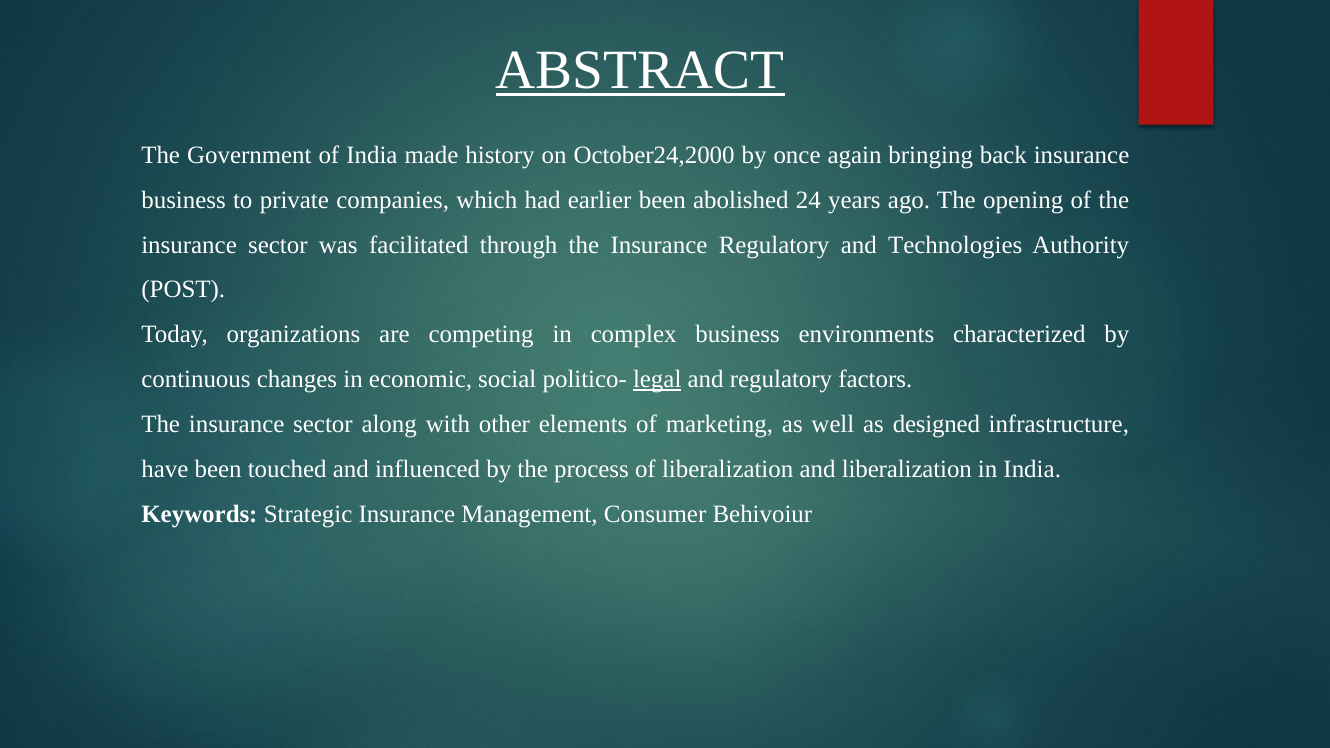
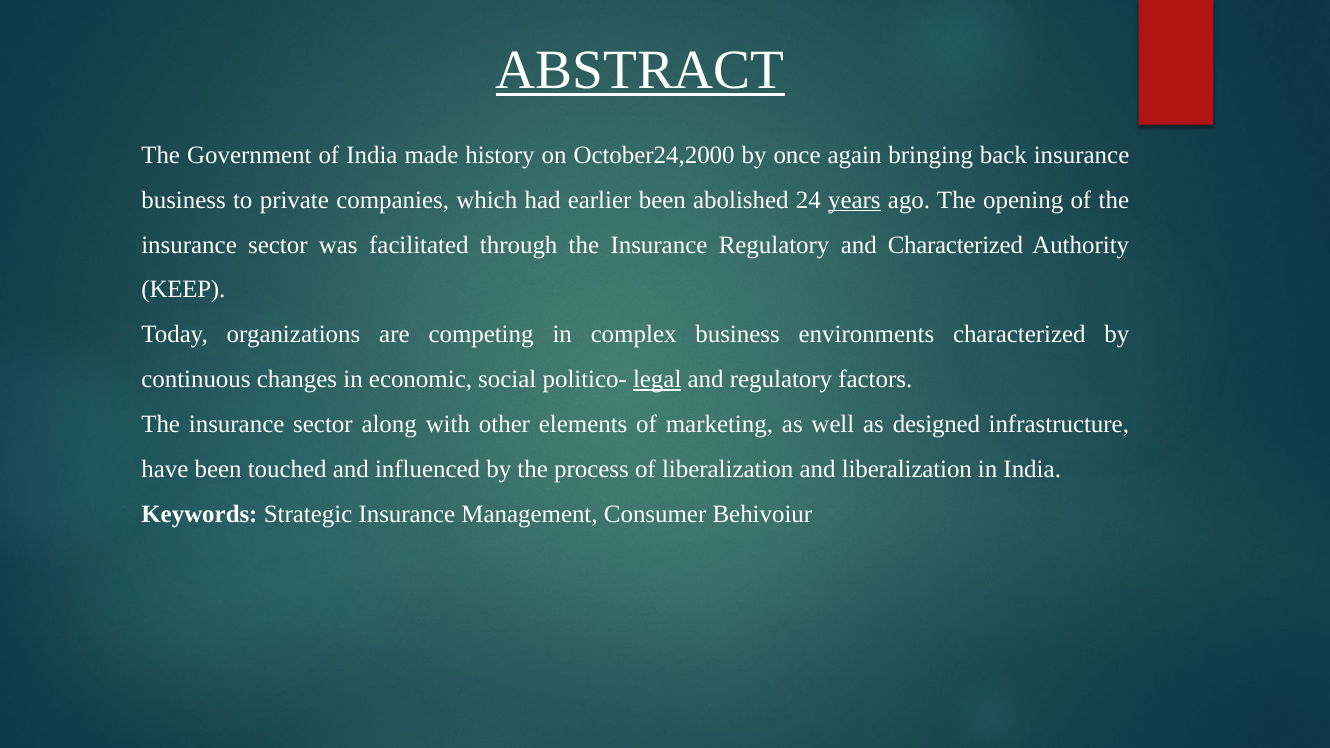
years underline: none -> present (854, 200)
and Technologies: Technologies -> Characterized (955, 245)
POST: POST -> KEEP (183, 290)
